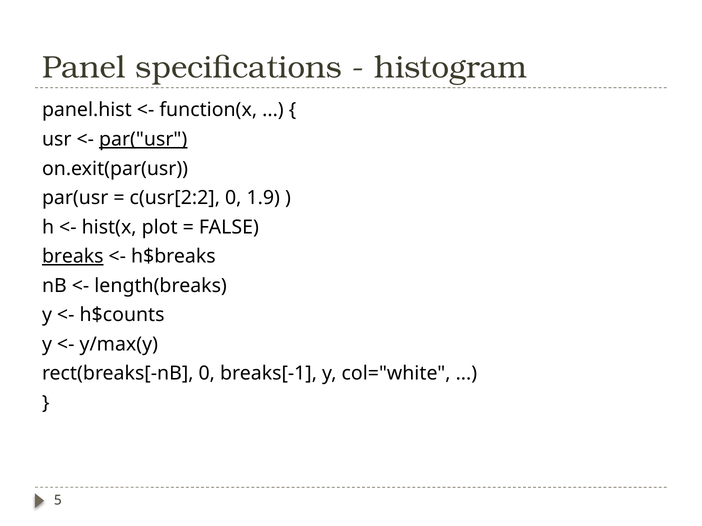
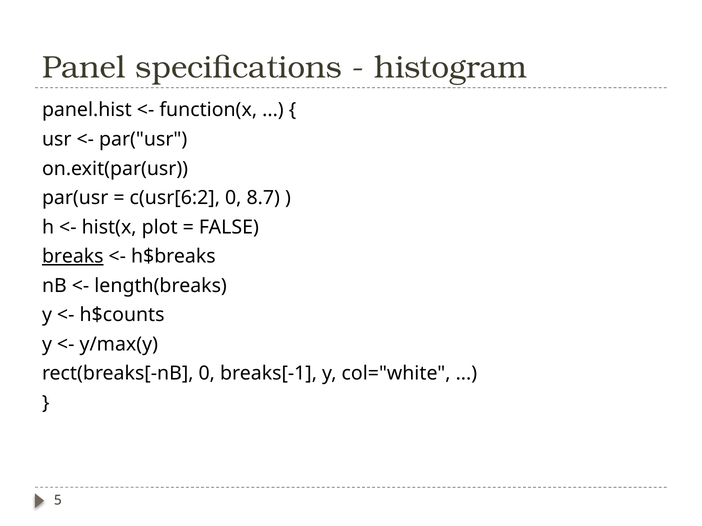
par("usr underline: present -> none (143, 139)
c(usr[2:2: c(usr[2:2 -> c(usr[6:2 (175, 198)
1.9: 1.9 -> 8.7 (263, 198)
